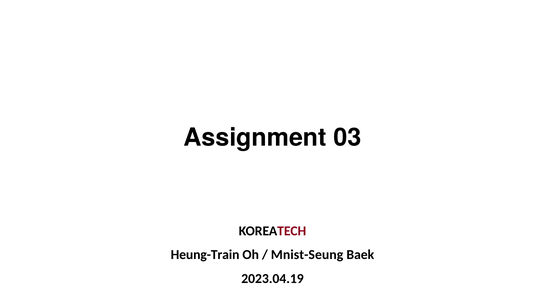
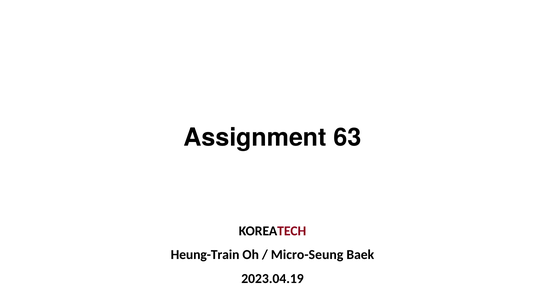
03: 03 -> 63 (347, 137)
Mnist-Seung: Mnist-Seung -> Micro-Seung (307, 254)
